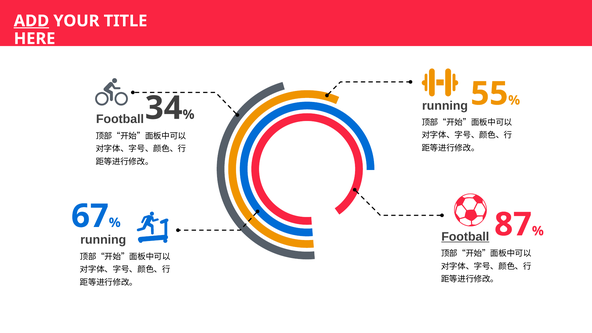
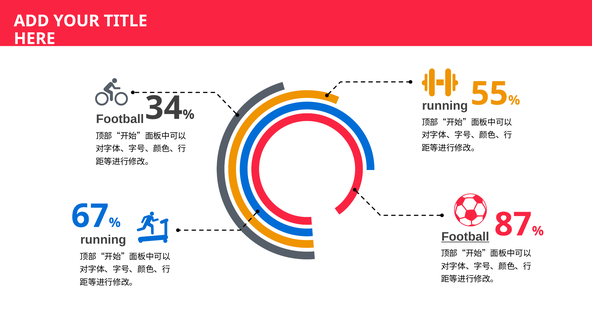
ADD underline: present -> none (31, 21)
